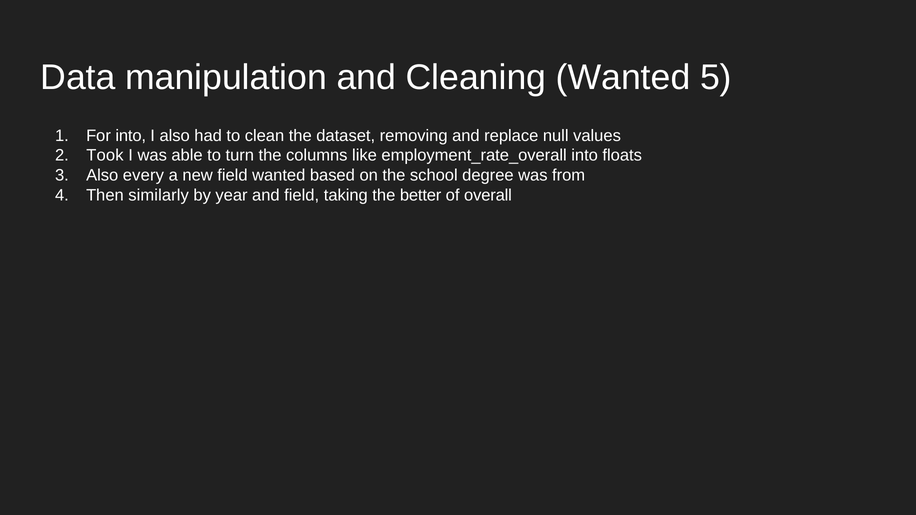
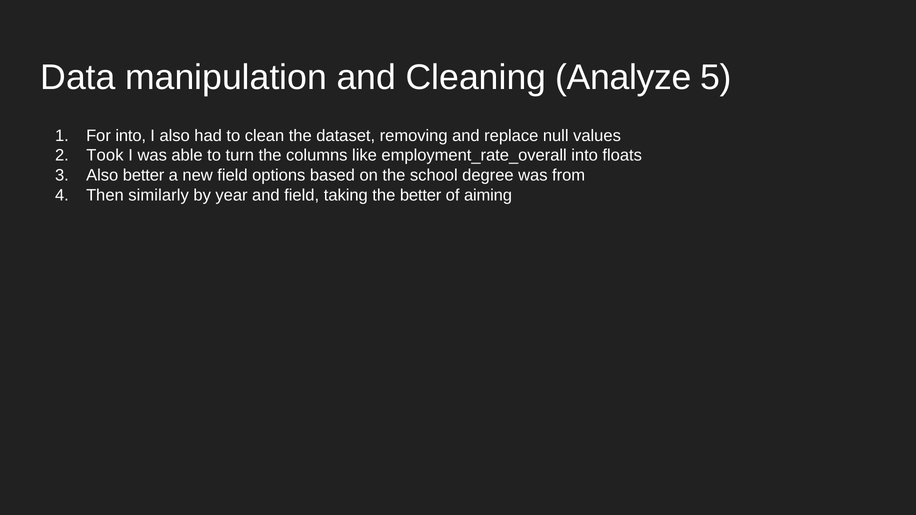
Cleaning Wanted: Wanted -> Analyze (623, 78)
Also every: every -> better (144, 175)
field wanted: wanted -> options (279, 175)
overall: overall -> aiming (488, 195)
